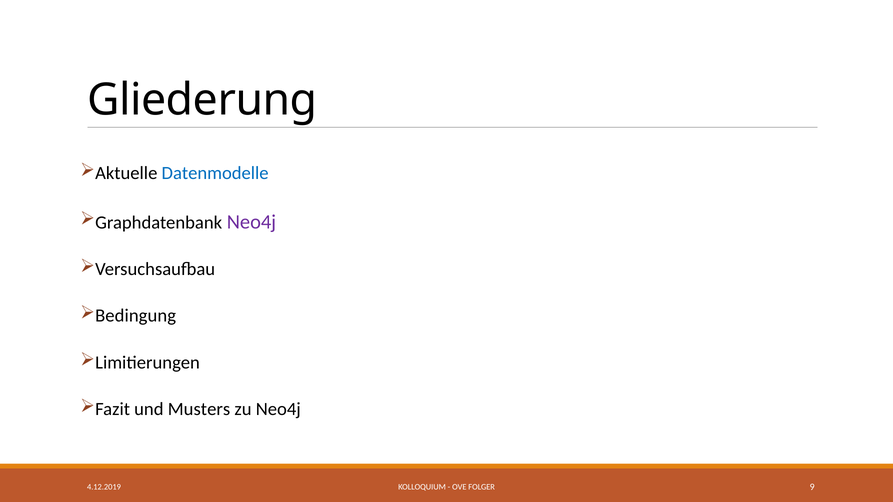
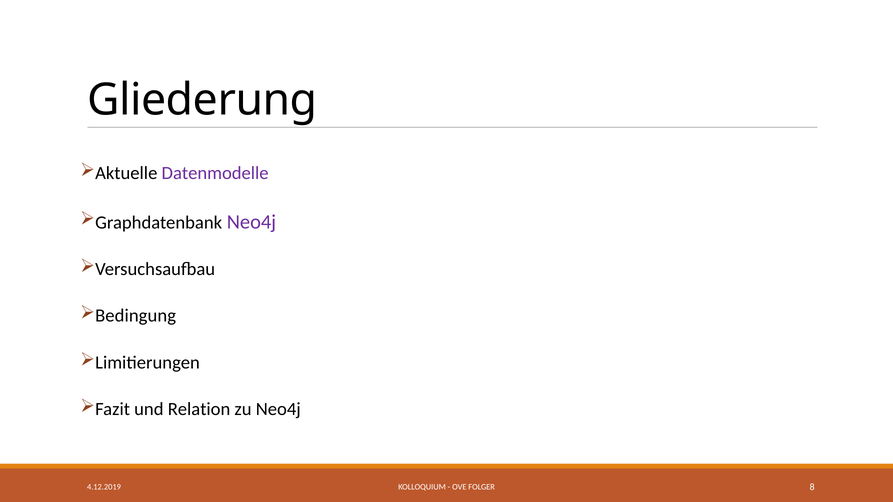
Datenmodelle colour: blue -> purple (215, 173)
Musters: Musters -> Relation (199, 409)
9: 9 -> 8 (812, 487)
